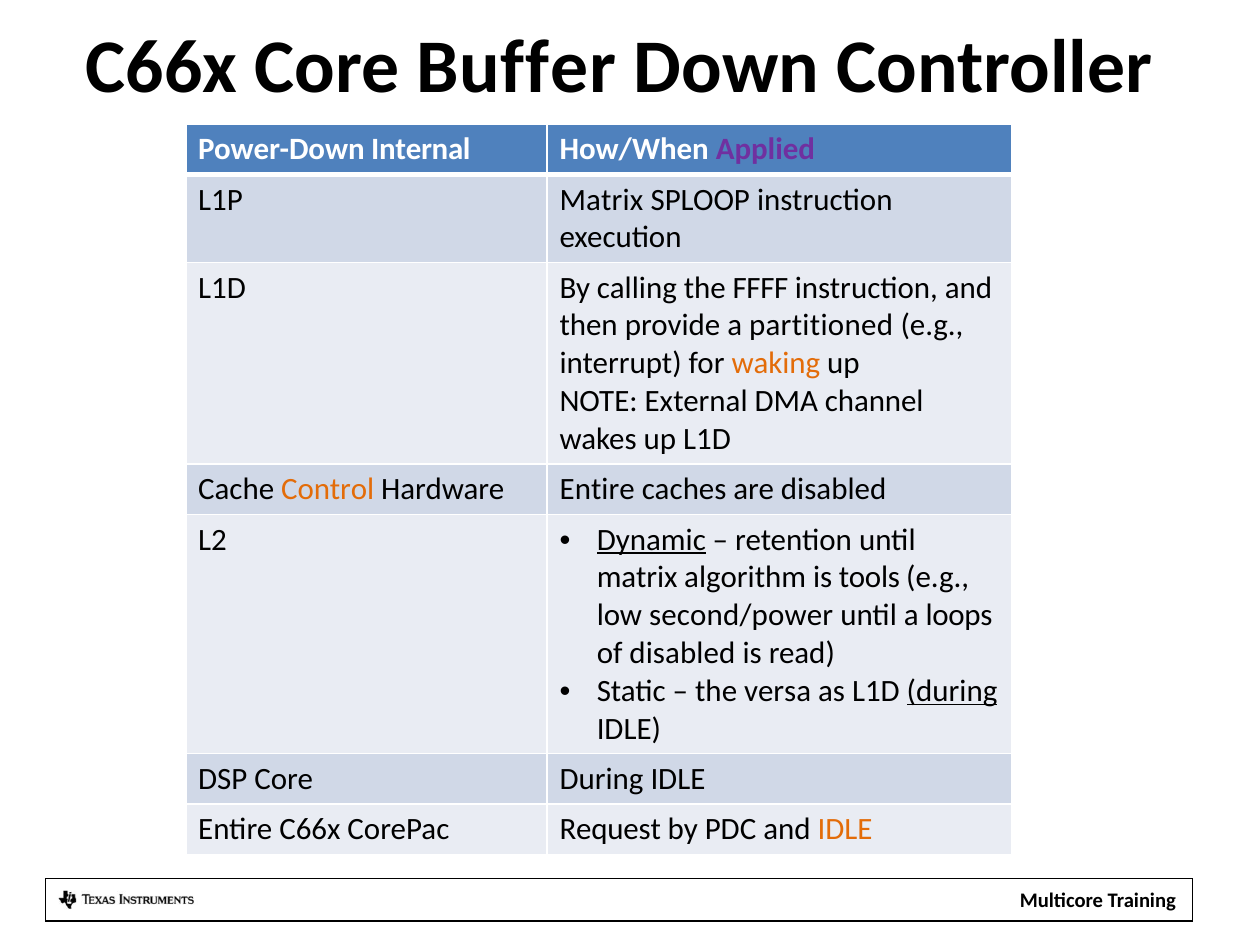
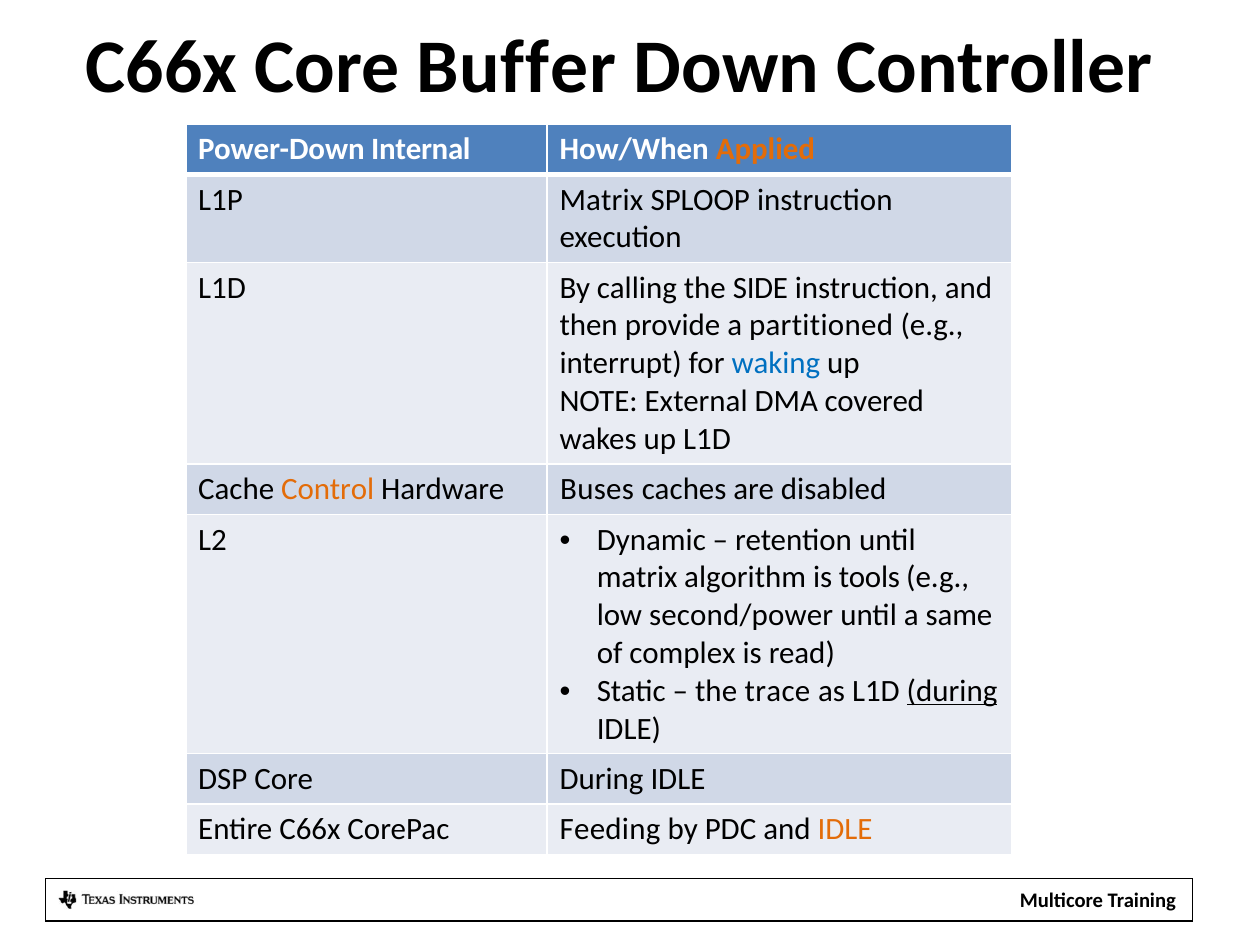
Applied colour: purple -> orange (765, 149)
FFFF: FFFF -> SIDE (760, 288)
waking colour: orange -> blue (776, 363)
channel: channel -> covered (874, 401)
Hardware Entire: Entire -> Buses (597, 489)
Dynamic underline: present -> none (651, 539)
loops: loops -> same (959, 615)
of disabled: disabled -> complex (682, 653)
versa: versa -> trace (777, 691)
Request: Request -> Feeding (610, 829)
